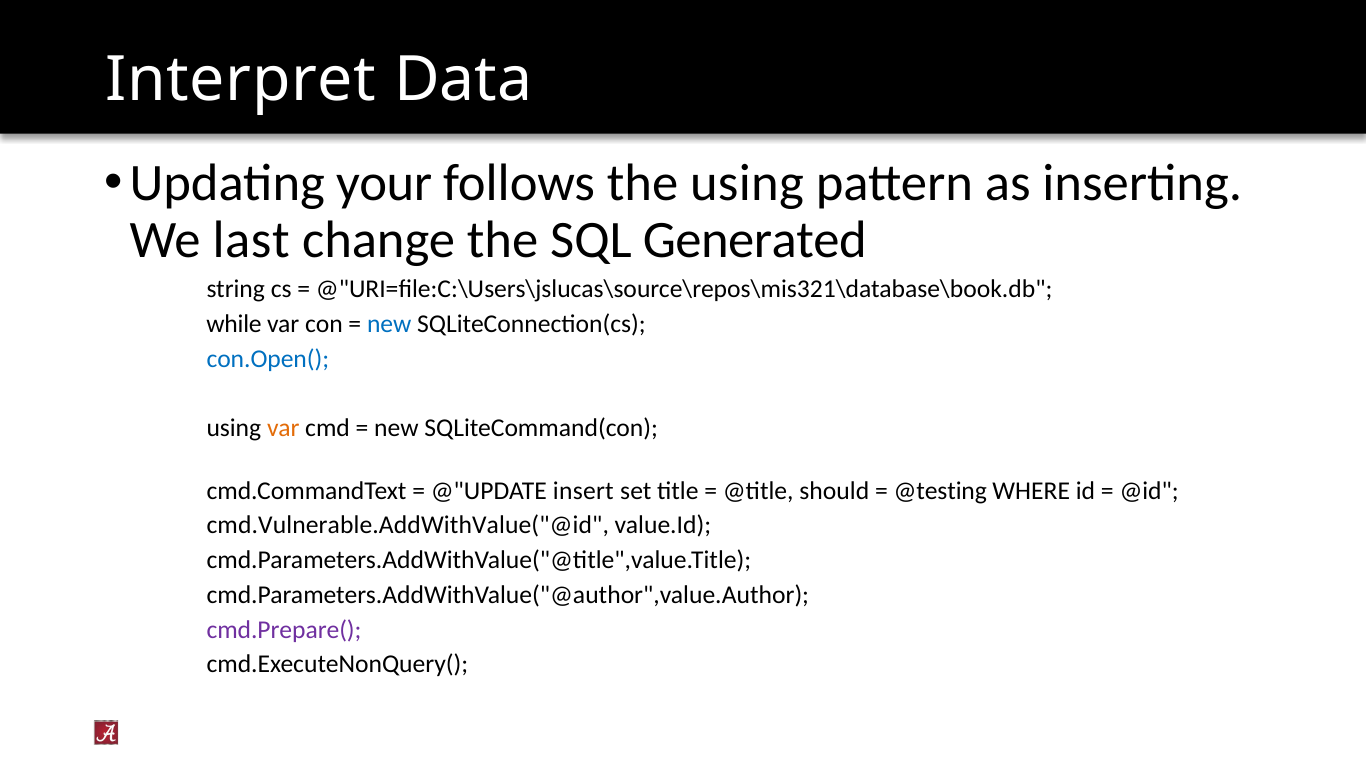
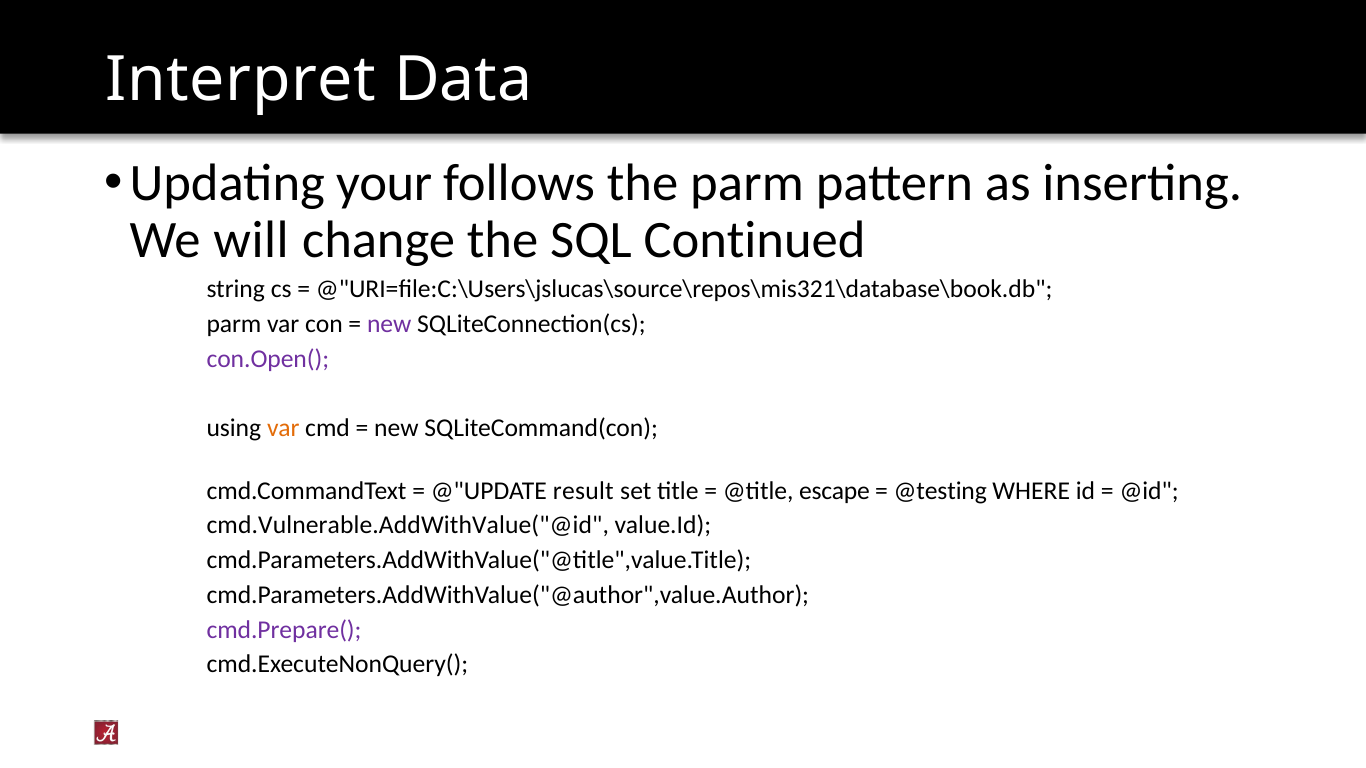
the using: using -> parm (747, 183)
last: last -> will (251, 240)
Generated: Generated -> Continued (754, 240)
while: while -> parm (234, 324)
new colour: blue -> purple (389, 324)
con.Open( colour: blue -> purple (268, 359)
insert: insert -> result (583, 491)
should: should -> escape (834, 491)
